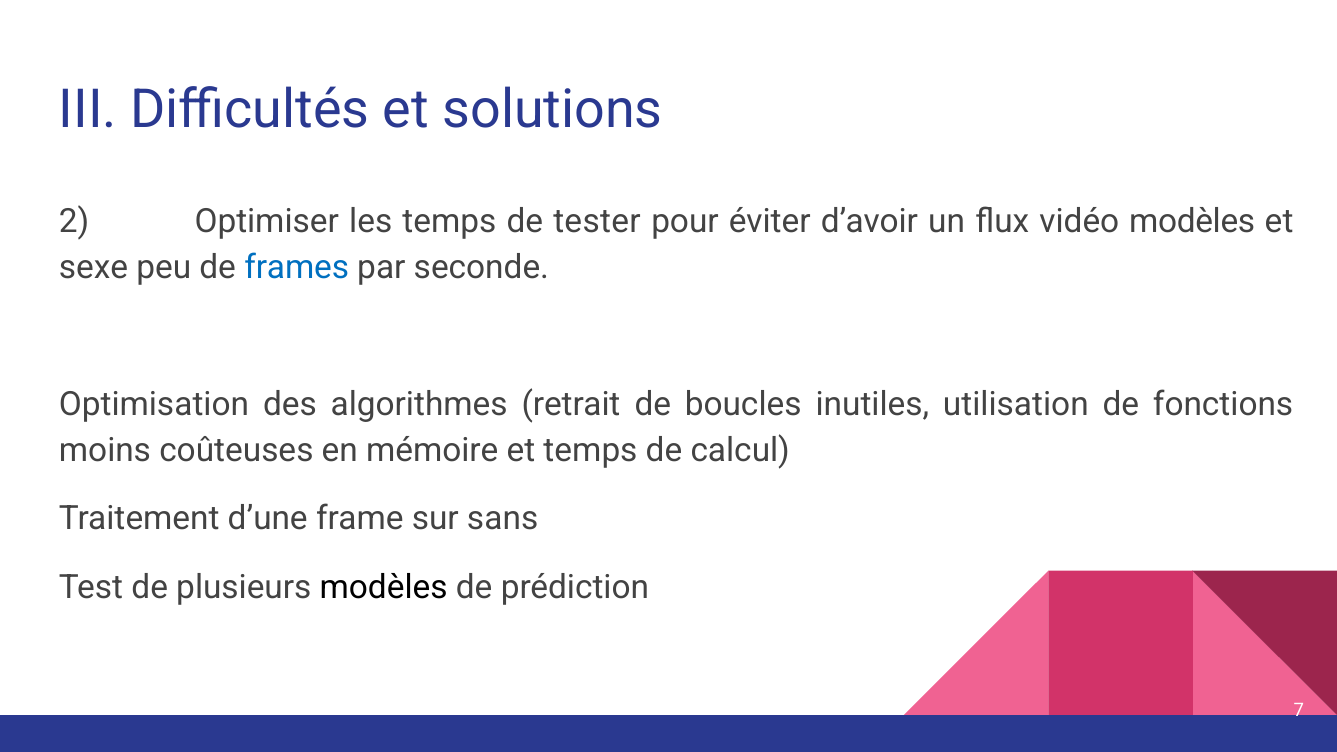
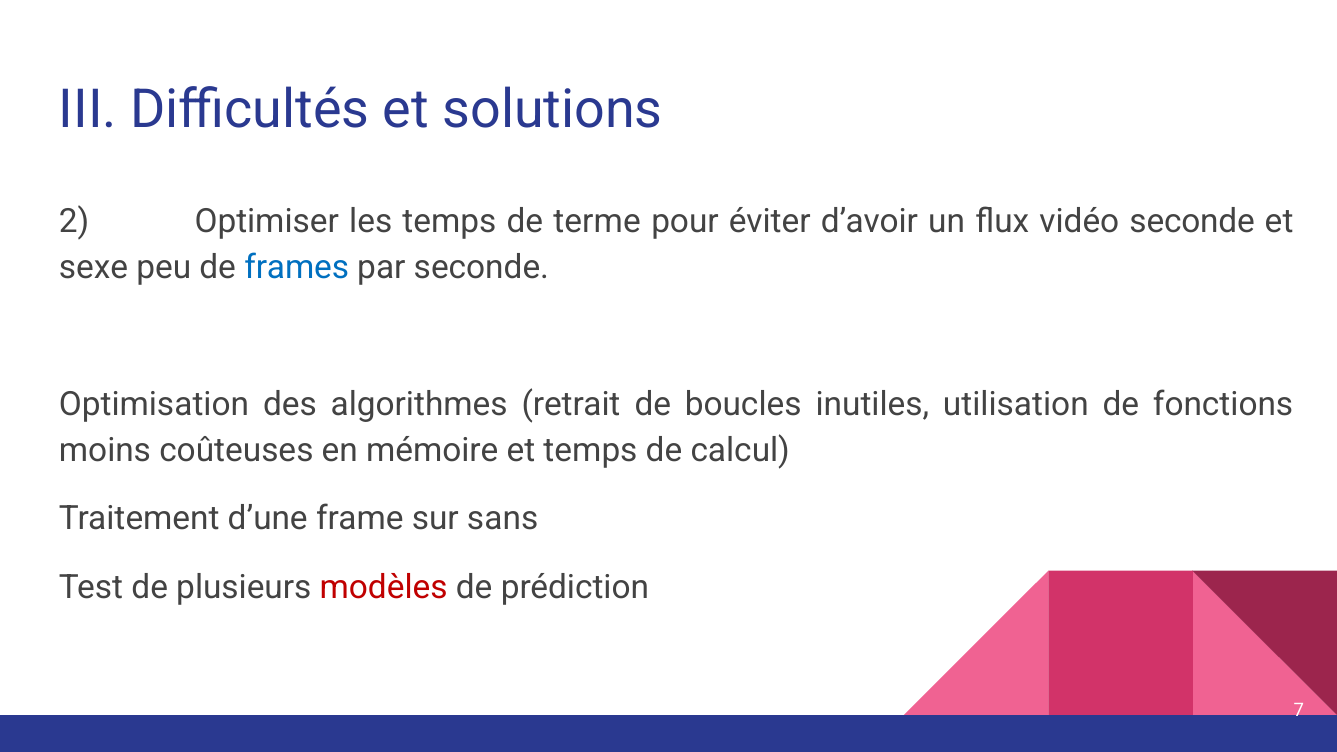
tester: tester -> terme (597, 222)
vidéo modèles: modèles -> seconde (1192, 222)
modèles colour: black -> red (384, 587)
